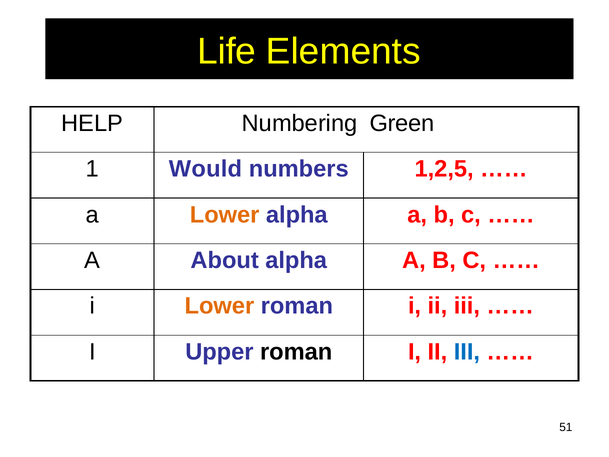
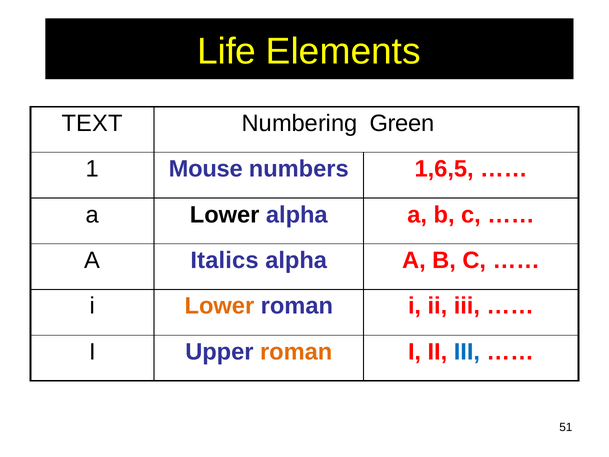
HELP: HELP -> TEXT (92, 123)
Would: Would -> Mouse (206, 169)
1,2,5: 1,2,5 -> 1,6,5 (444, 169)
Lower colour: orange -> black (225, 215)
About: About -> Italics (225, 260)
roman colour: black -> orange (296, 352)
